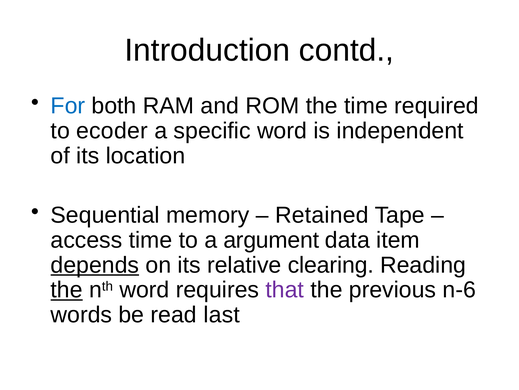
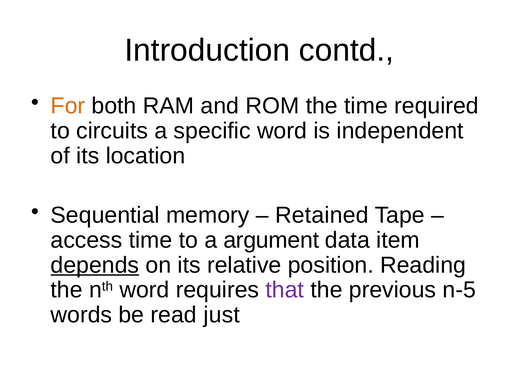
For colour: blue -> orange (68, 106)
ecoder: ecoder -> circuits (112, 131)
clearing: clearing -> position (331, 265)
the underline: present -> none (67, 289)
n-6: n-6 -> n-5 (459, 289)
last: last -> just (222, 314)
